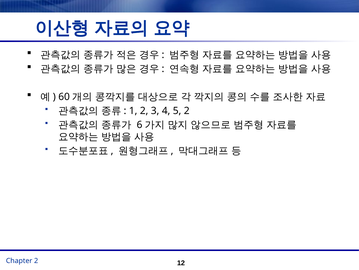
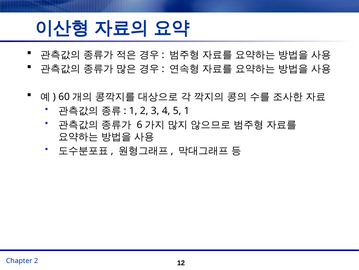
5 2: 2 -> 1 (187, 110)
